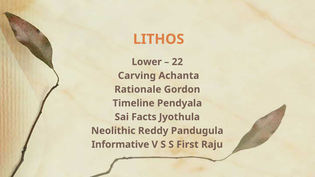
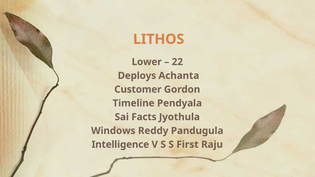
Carving: Carving -> Deploys (137, 76)
Rationale: Rationale -> Customer (138, 90)
Neolithic: Neolithic -> Windows (113, 131)
Informative: Informative -> Intelligence (120, 145)
